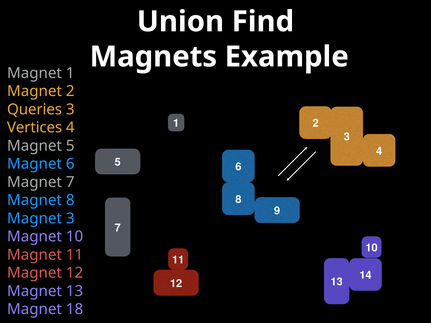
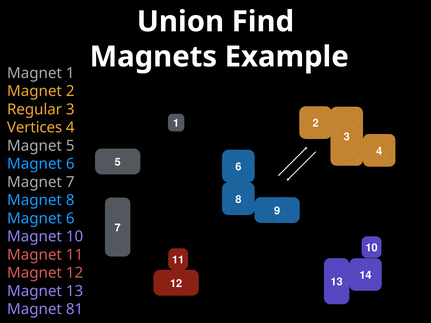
Queries: Queries -> Regular (35, 109)
3: 3 -> 6 (70, 219)
18: 18 -> 81 (75, 310)
